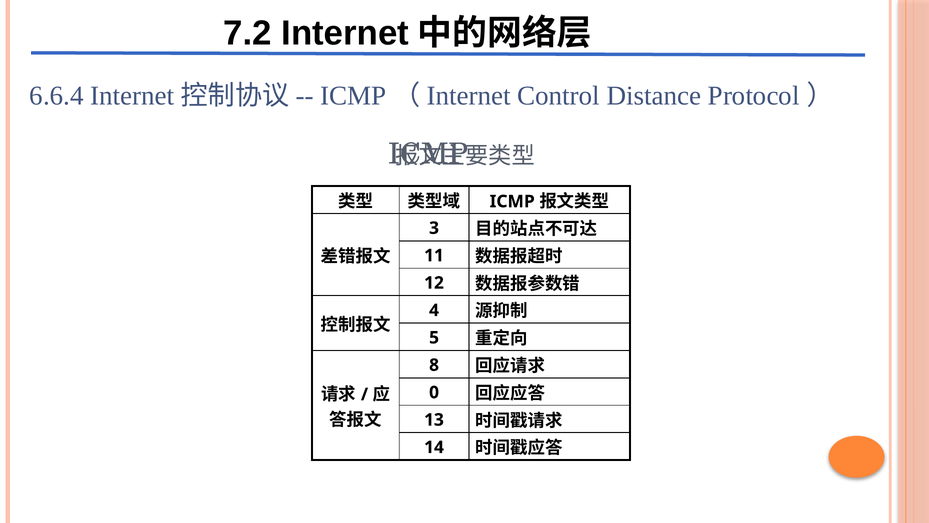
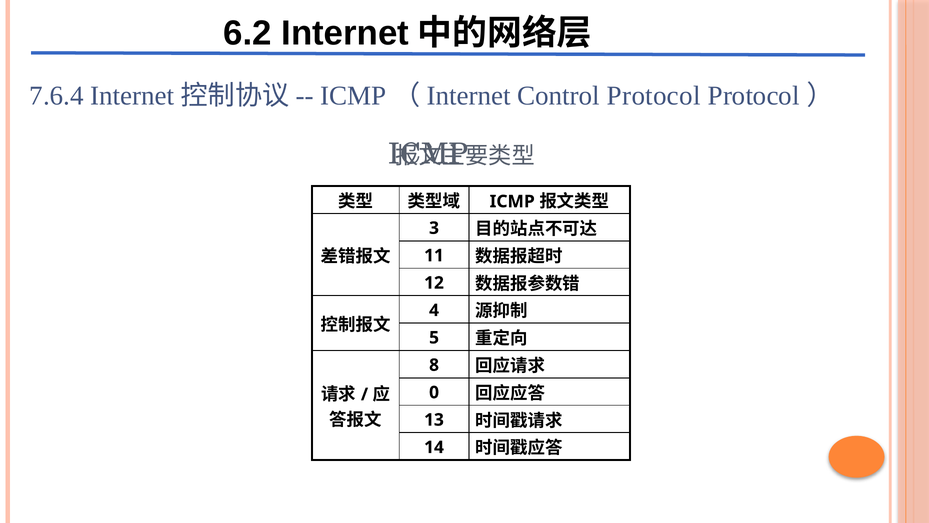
7.2: 7.2 -> 6.2 (248, 33)
6.6.4: 6.6.4 -> 7.6.4 (57, 96)
Control Distance: Distance -> Protocol (654, 96)
